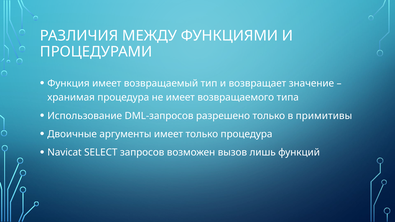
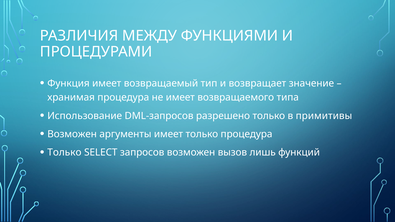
Двоичные: Двоичные -> Возможен (72, 134)
Navicat: Navicat -> Только (64, 153)
